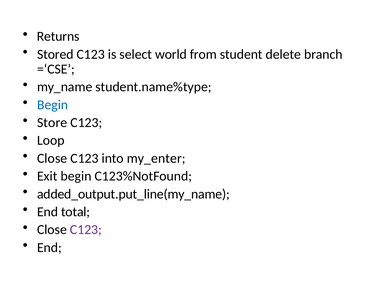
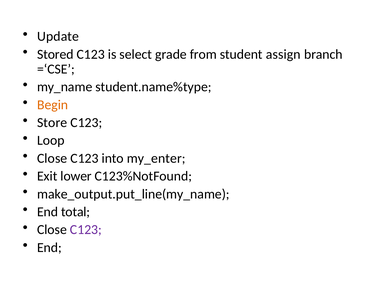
Returns: Returns -> Update (58, 36)
world: world -> grade (171, 54)
delete: delete -> assign (283, 54)
Begin colour: blue -> orange (53, 105)
Exit begin: begin -> lower (76, 176)
added_output.put_line(my_name: added_output.put_line(my_name -> make_output.put_line(my_name (133, 194)
